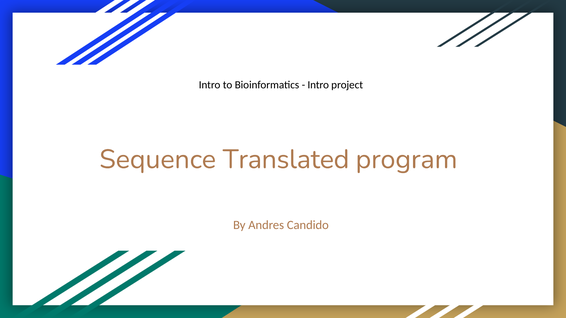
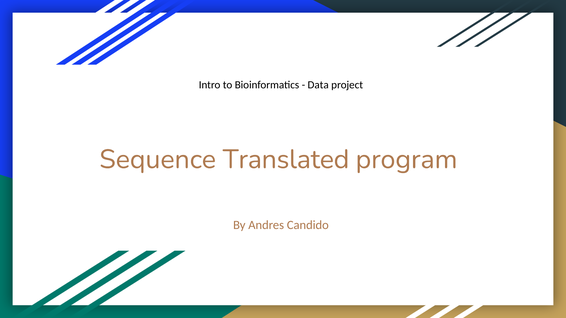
Intro: Intro -> Data (318, 85)
